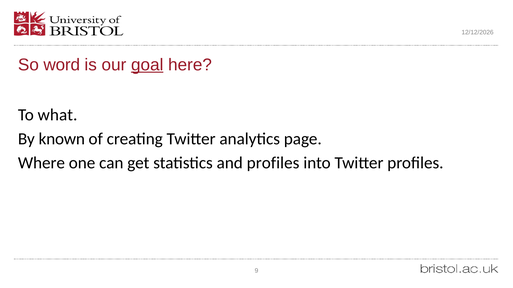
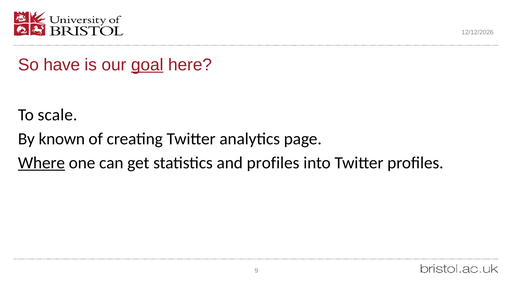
word: word -> have (62, 65)
what: what -> scale (57, 115)
Where underline: none -> present (41, 163)
